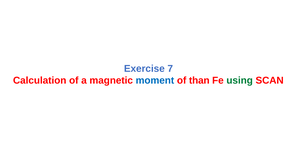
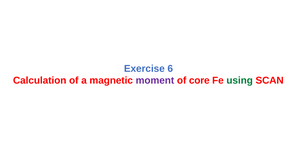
7: 7 -> 6 (170, 69)
moment colour: blue -> purple (155, 80)
than: than -> core (199, 80)
